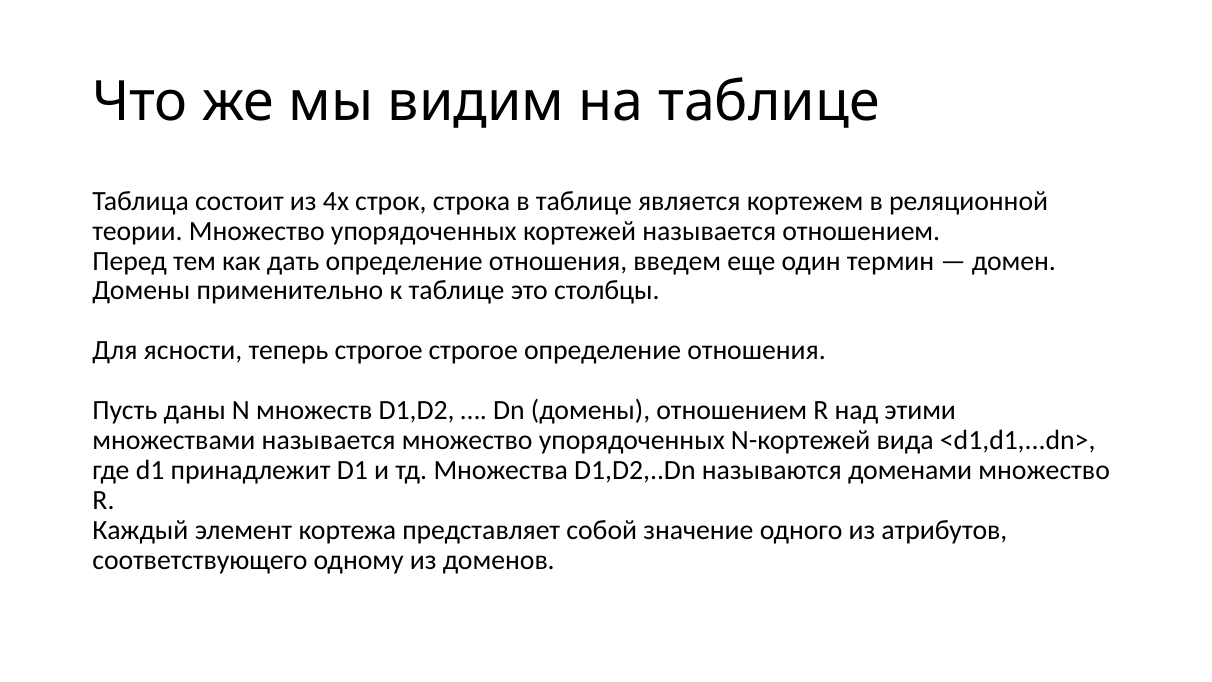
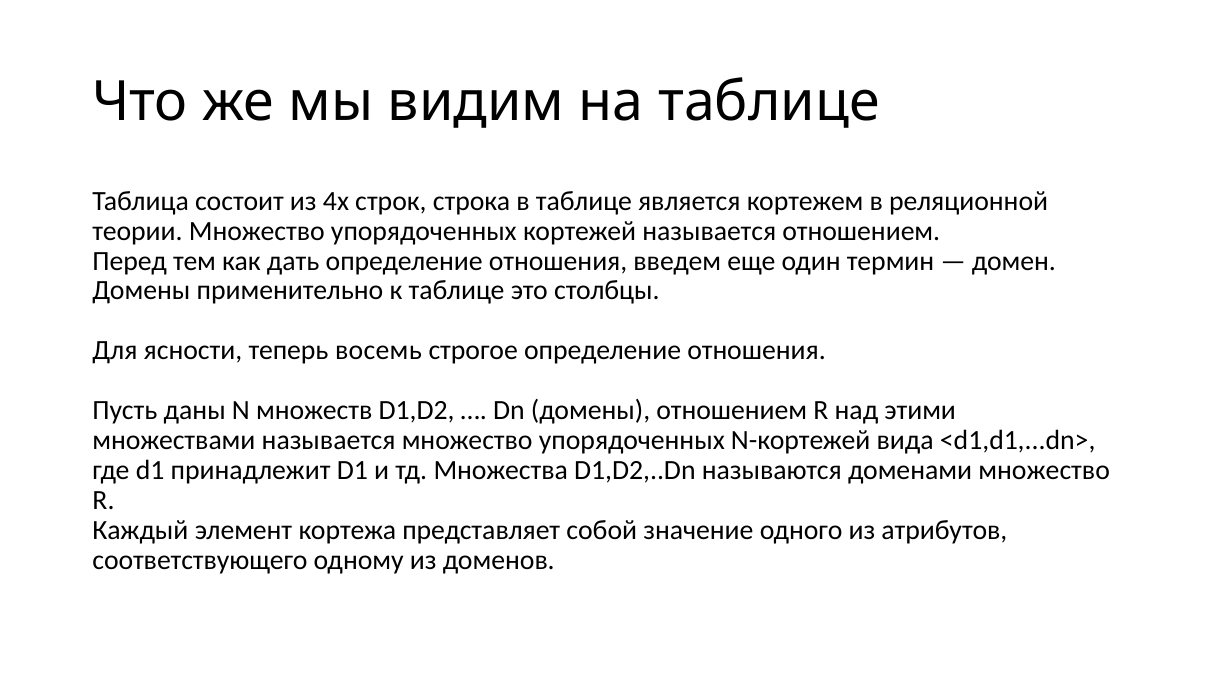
теперь строгое: строгое -> восемь (378, 351)
